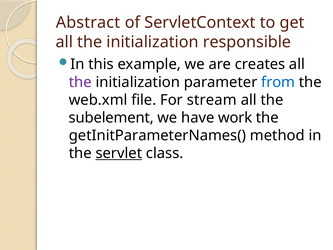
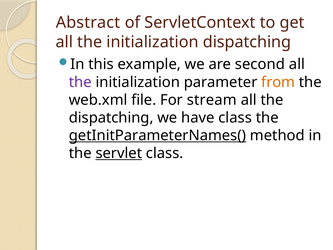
initialization responsible: responsible -> dispatching (247, 42)
creates: creates -> second (260, 64)
from colour: blue -> orange (278, 82)
subelement: subelement -> dispatching (111, 118)
have work: work -> class (235, 118)
getInitParameterNames( underline: none -> present (158, 135)
